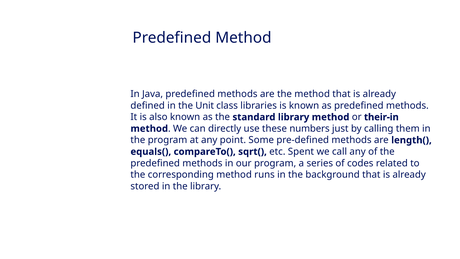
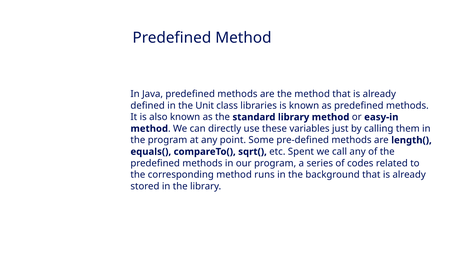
their-in: their-in -> easy-in (381, 117)
numbers: numbers -> variables (309, 129)
